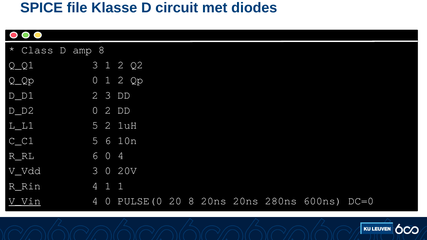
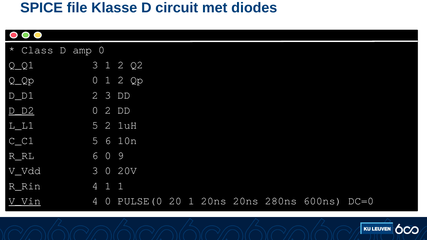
amp 8: 8 -> 0 (102, 50)
D_D2 underline: none -> present (21, 110)
0 4: 4 -> 9 (121, 156)
20 8: 8 -> 1 (191, 201)
